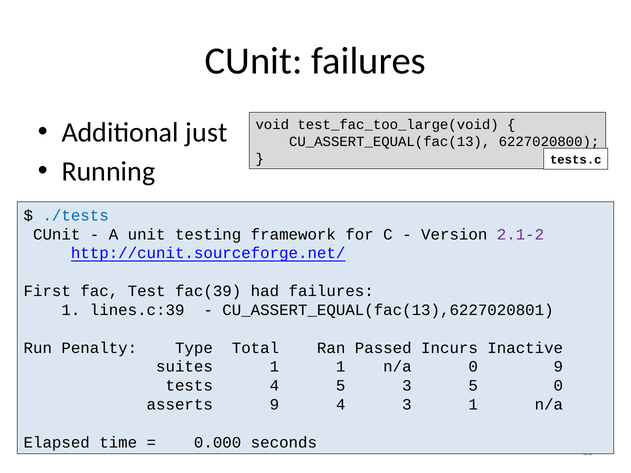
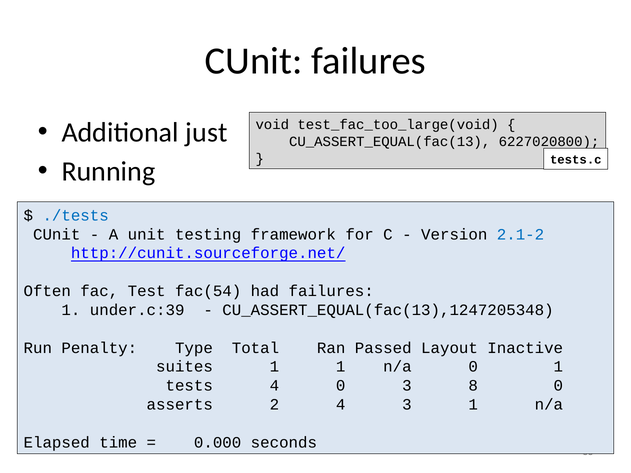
2.1-2 colour: purple -> blue (520, 234)
First: First -> Often (47, 291)
fac(39: fac(39 -> fac(54 (208, 291)
lines.c:39: lines.c:39 -> under.c:39 (137, 310)
CU_ASSERT_EQUAL(fac(13),6227020801: CU_ASSERT_EQUAL(fac(13),6227020801 -> CU_ASSERT_EQUAL(fac(13),1247205348 (388, 310)
Incurs: Incurs -> Layout (450, 348)
0 9: 9 -> 1 (558, 367)
4 5: 5 -> 0 (341, 386)
3 5: 5 -> 8 (473, 386)
asserts 9: 9 -> 2 (274, 405)
